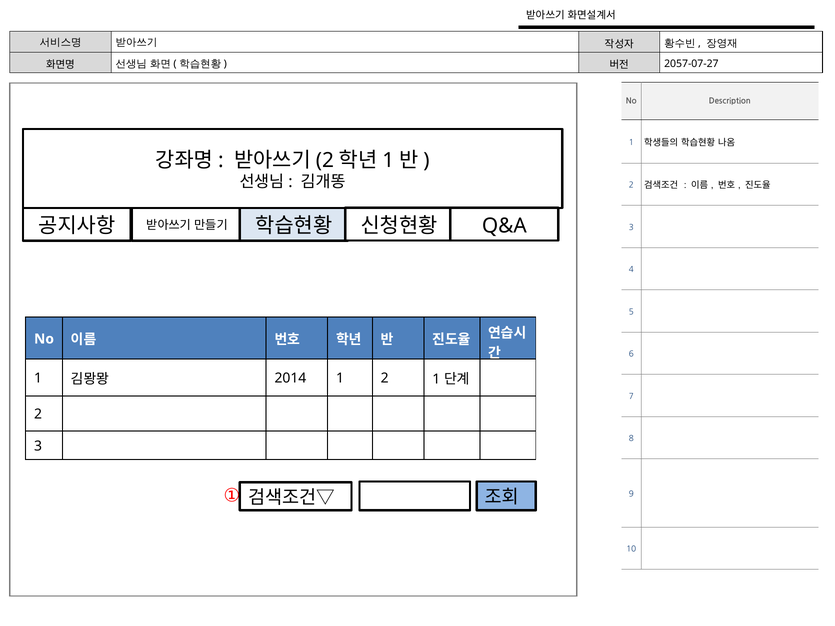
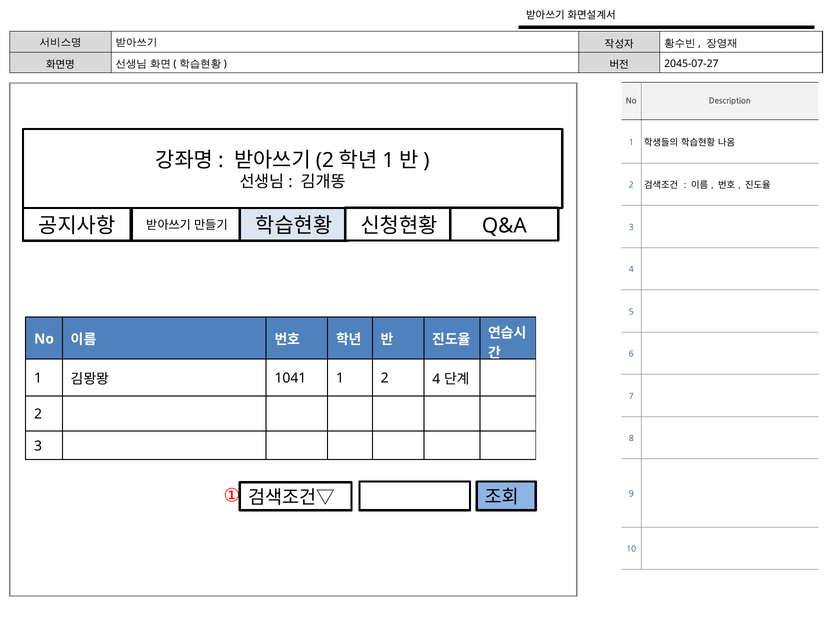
2057-07-27: 2057-07-27 -> 2045-07-27 (691, 64)
2014: 2014 -> 1041 (290, 379)
2 1: 1 -> 4 (436, 379)
